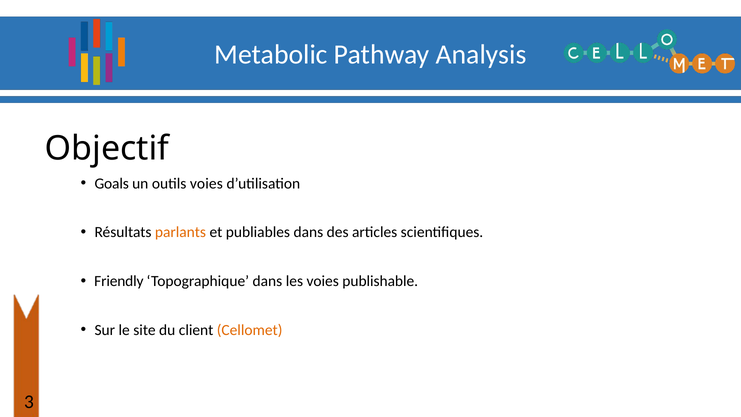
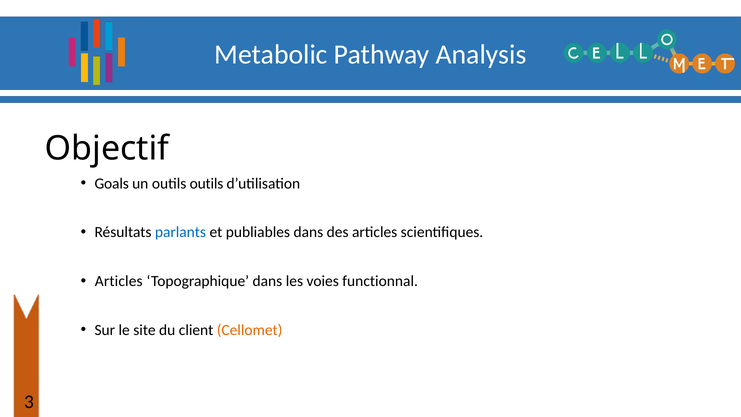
outils voies: voies -> outils (207, 183)
parlants colour: orange -> blue (181, 232)
Friendly: Friendly -> Articles (119, 281)
publishable: publishable -> functionnal (380, 281)
